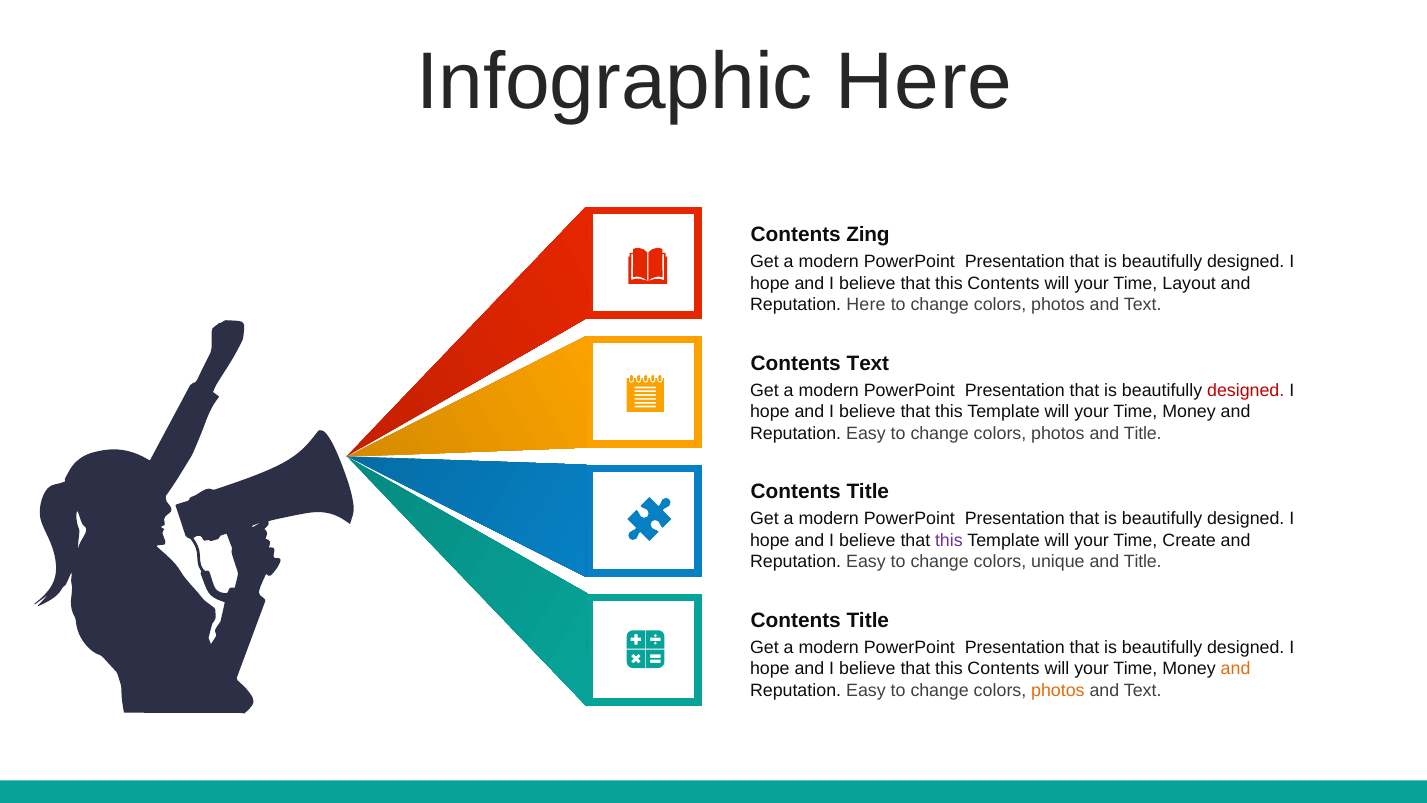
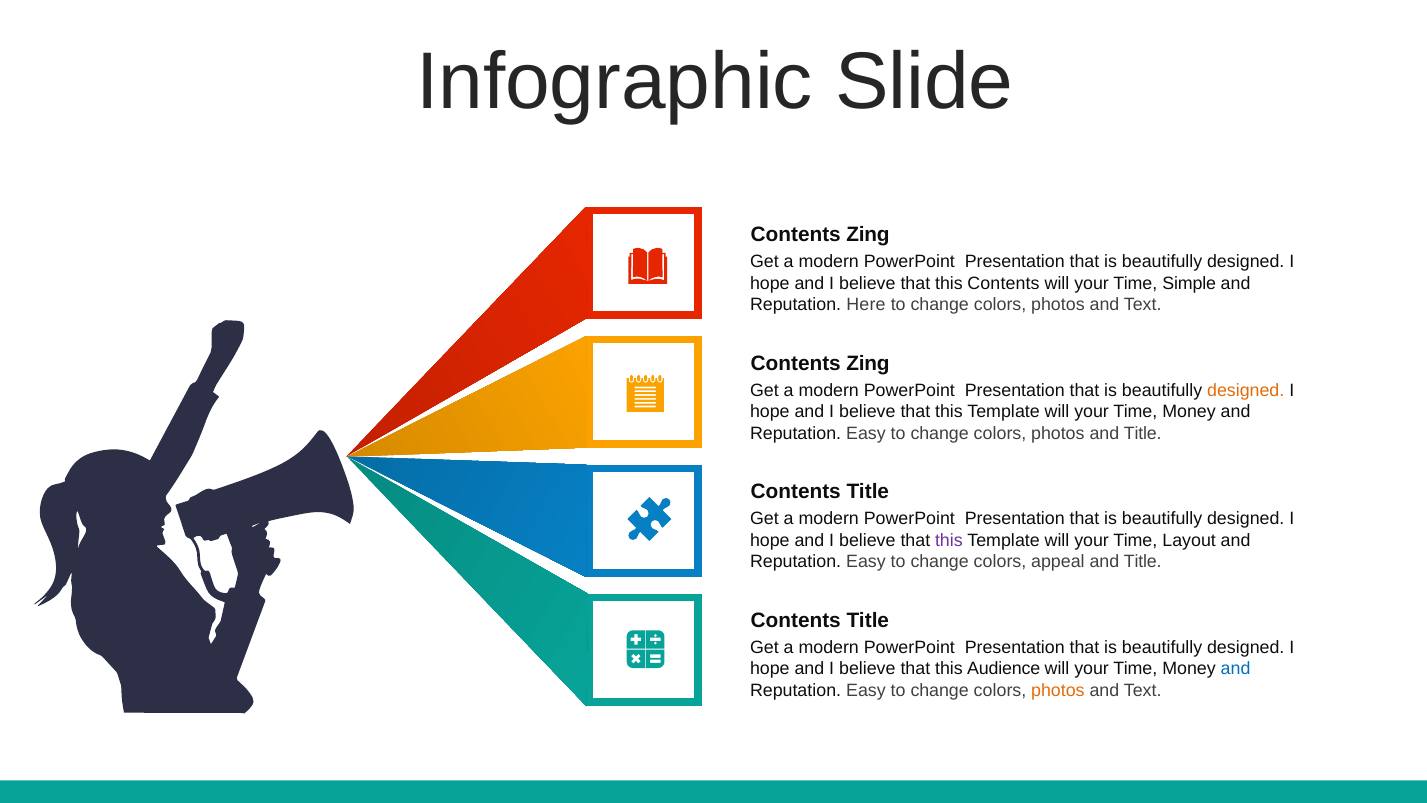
Here: Here -> Slide (924, 82)
Layout: Layout -> Simple (1189, 283)
Text: Text -> Zing (868, 363)
designed colour: red -> orange (1246, 390)
Create: Create -> Layout (1189, 540)
unique: unique -> appeal (1058, 561)
Contents: Contents -> Audience (1004, 669)
and colour: orange -> blue (1236, 669)
